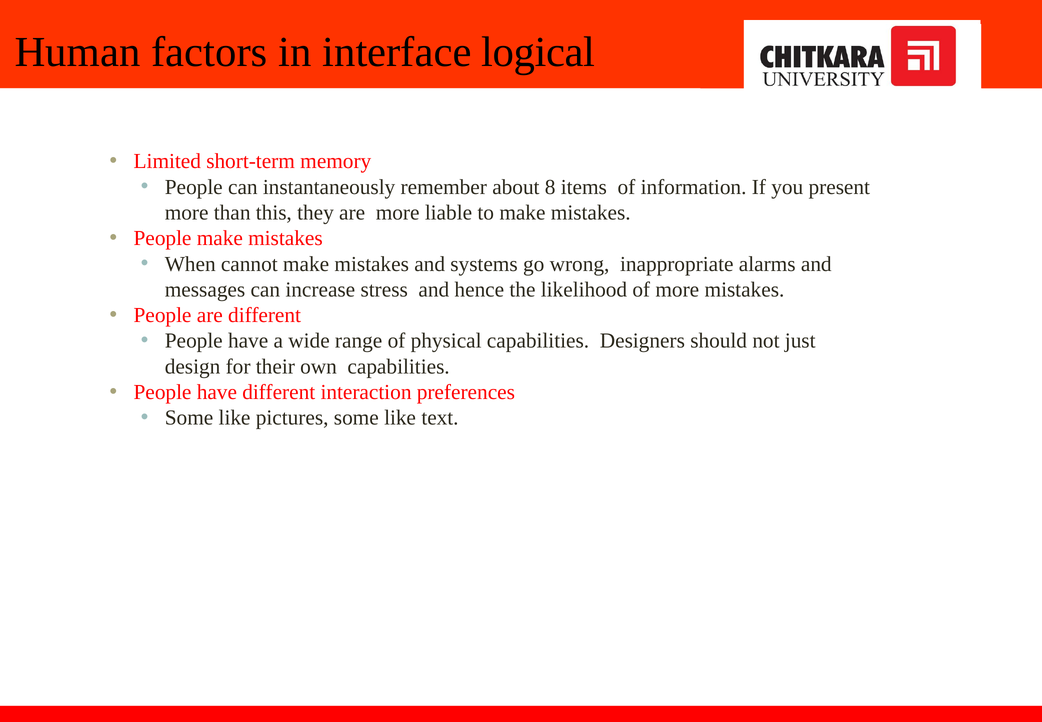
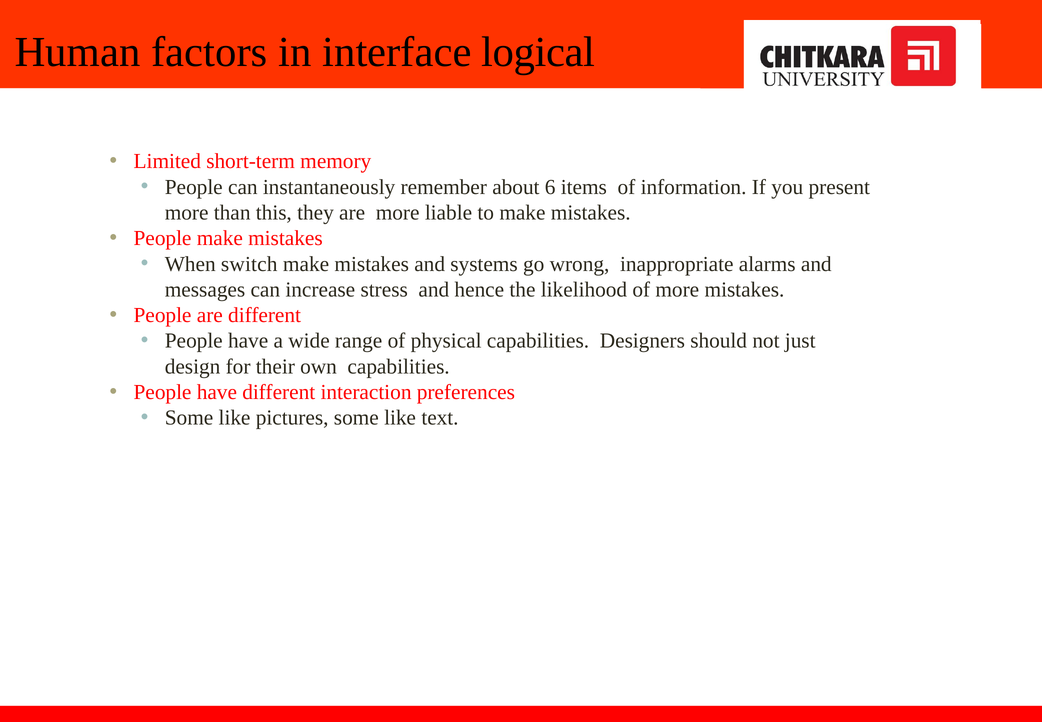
8: 8 -> 6 (550, 187)
cannot: cannot -> switch (249, 264)
